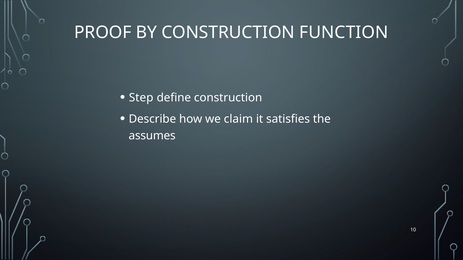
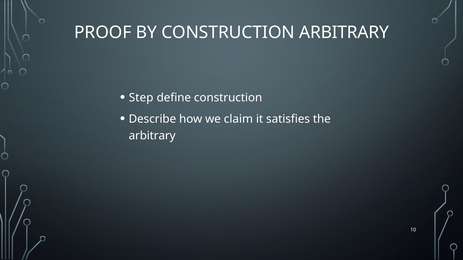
CONSTRUCTION FUNCTION: FUNCTION -> ARBITRARY (344, 33)
assumes: assumes -> arbitrary (152, 136)
